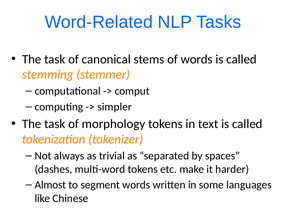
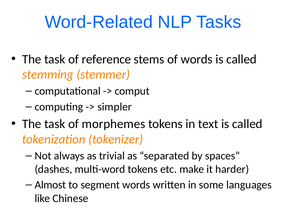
canonical: canonical -> reference (106, 59)
morphology: morphology -> morphemes (114, 124)
